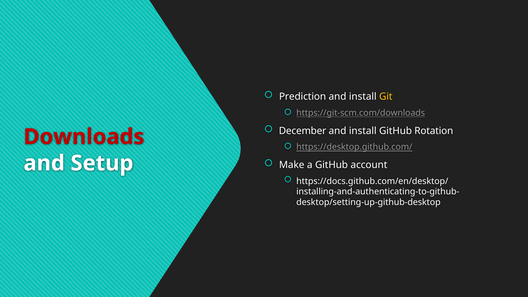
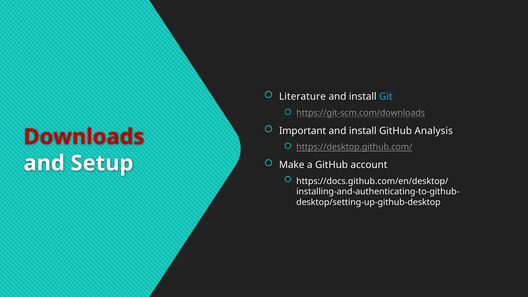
Prediction: Prediction -> Literature (302, 97)
Git colour: yellow -> light blue (386, 97)
December: December -> Important (303, 131)
Rotation: Rotation -> Analysis (434, 131)
